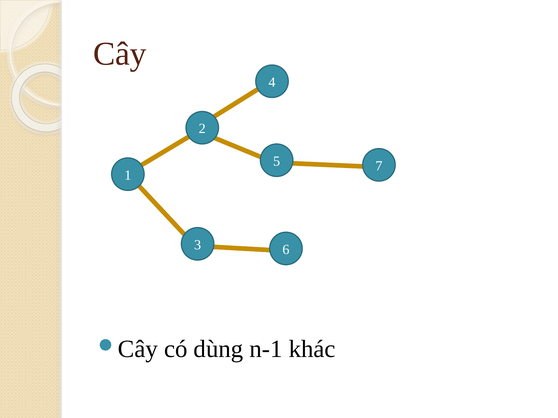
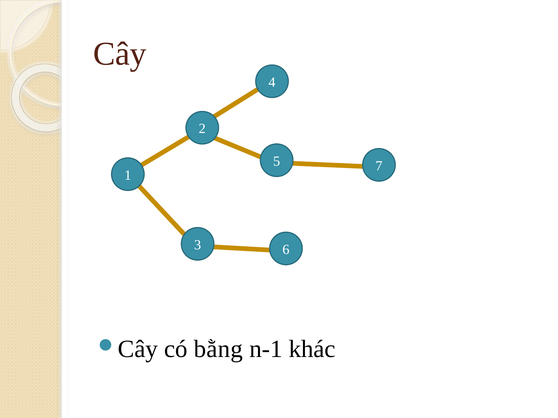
dùng: dùng -> bằng (218, 350)
